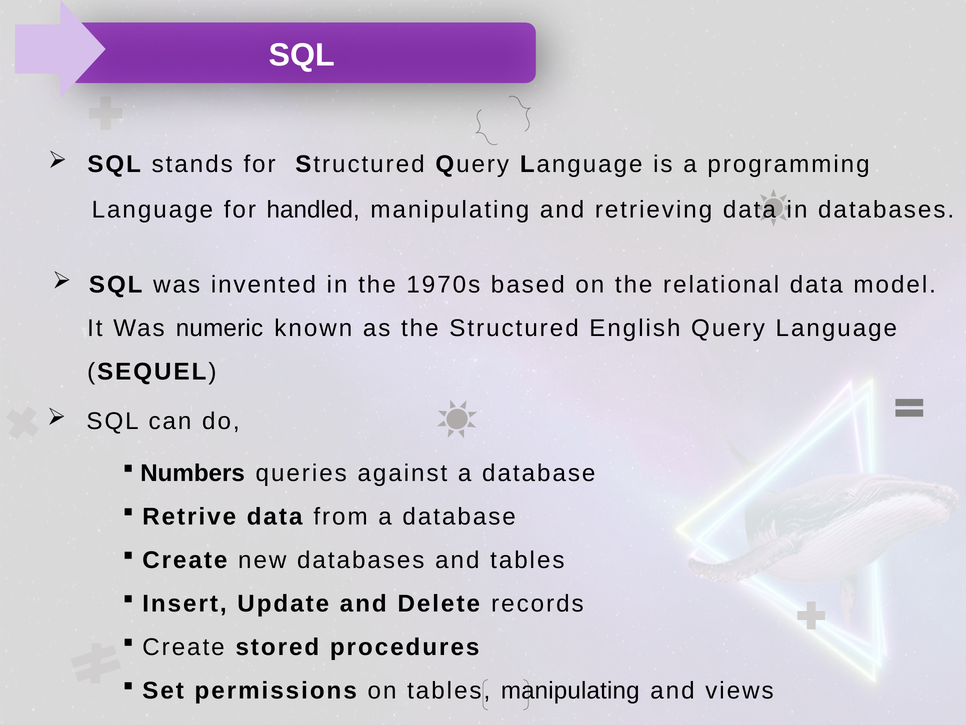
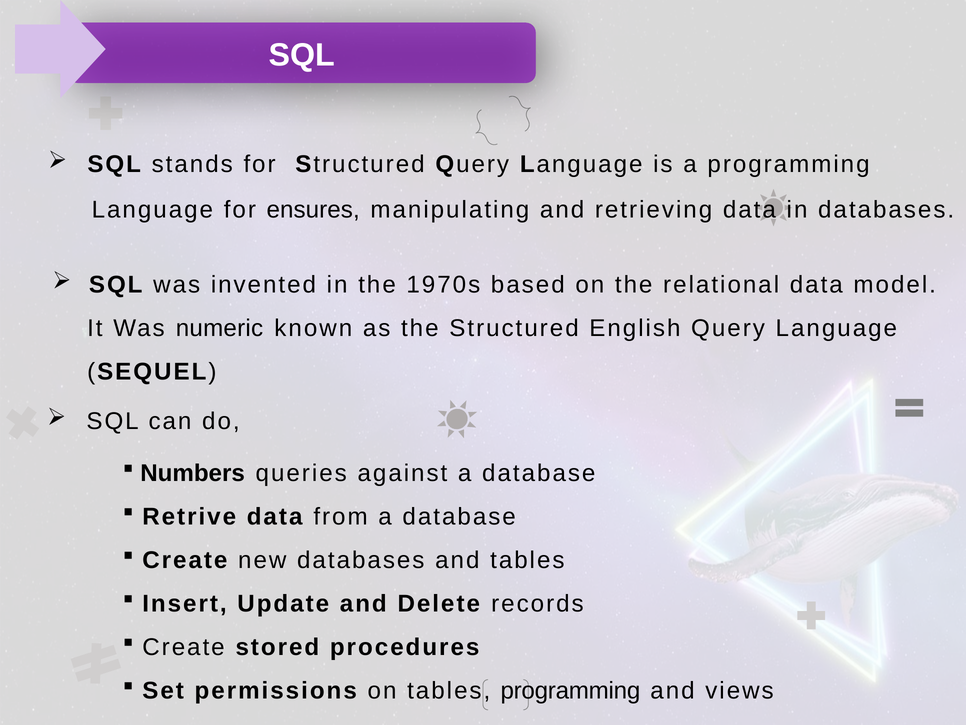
handled: handled -> ensures (313, 209)
tables manipulating: manipulating -> programming (570, 690)
